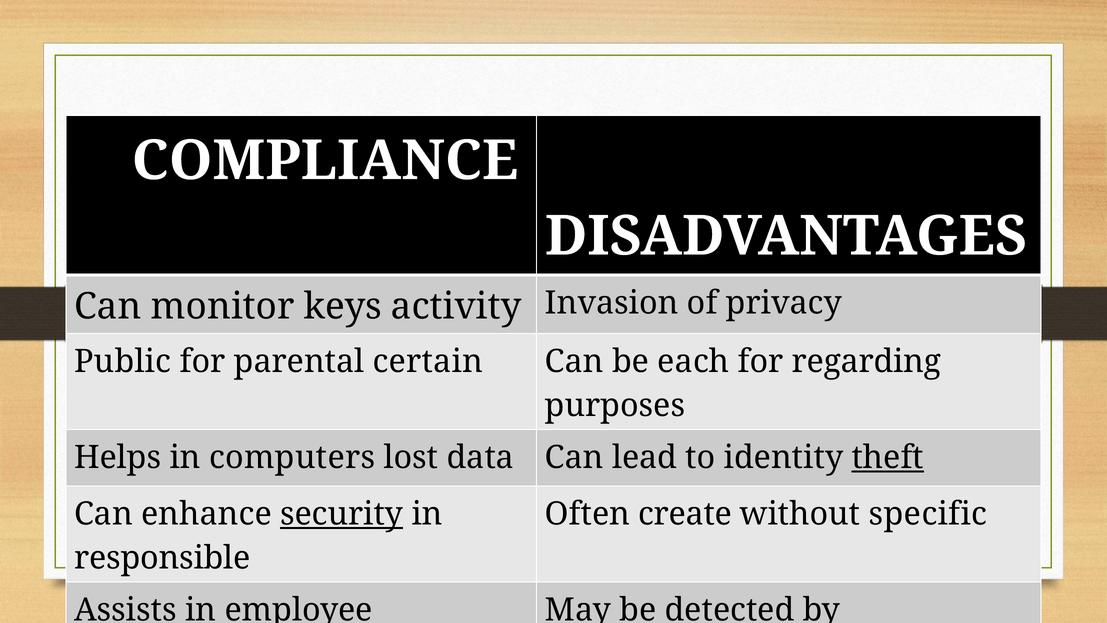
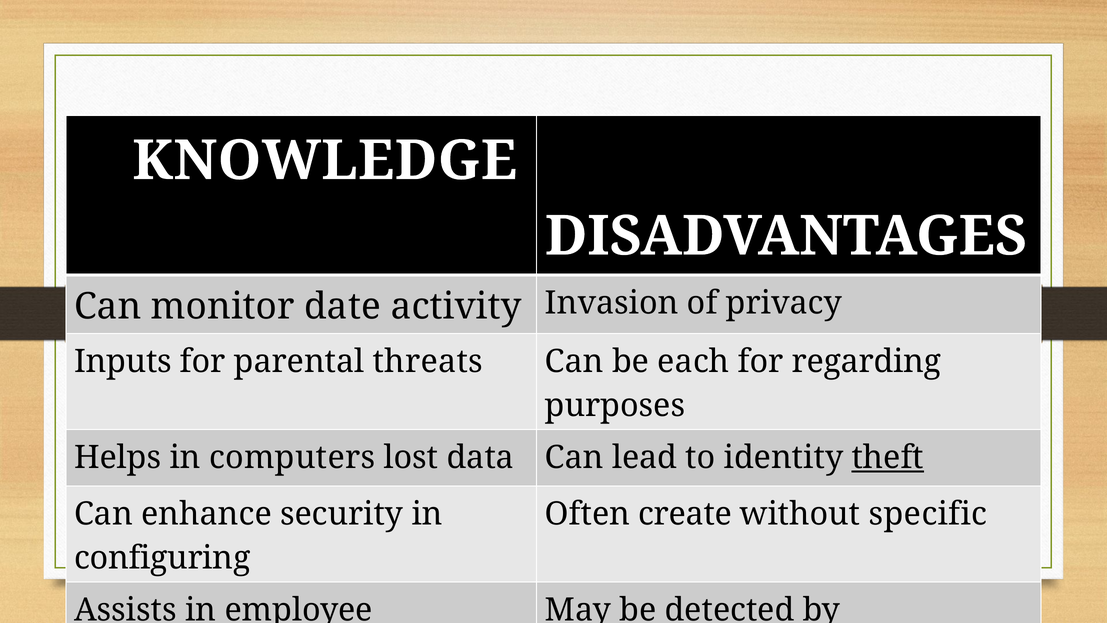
COMPLIANCE: COMPLIANCE -> KNOWLEDGE (325, 161)
keys: keys -> date (343, 306)
Public: Public -> Inputs (123, 361)
certain: certain -> threats (428, 361)
security underline: present -> none (342, 514)
responsible: responsible -> configuring (162, 558)
